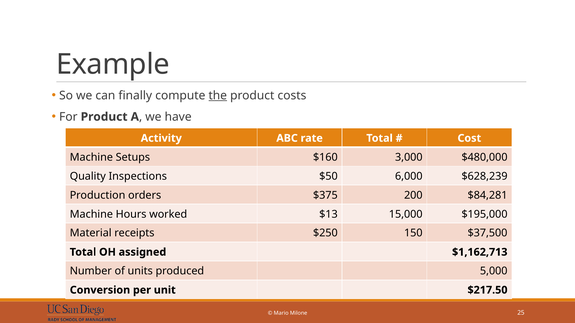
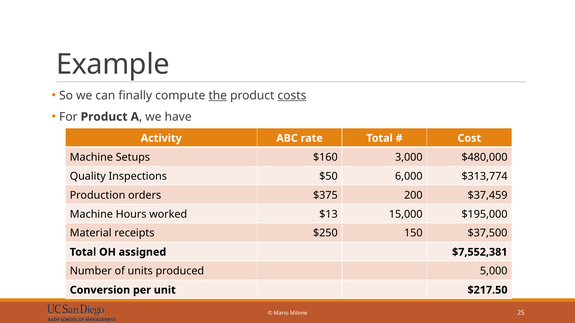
costs underline: none -> present (292, 96)
$628,239: $628,239 -> $313,774 (485, 176)
$84,281: $84,281 -> $37,459 (488, 195)
$1,162,713: $1,162,713 -> $7,552,381 (480, 252)
